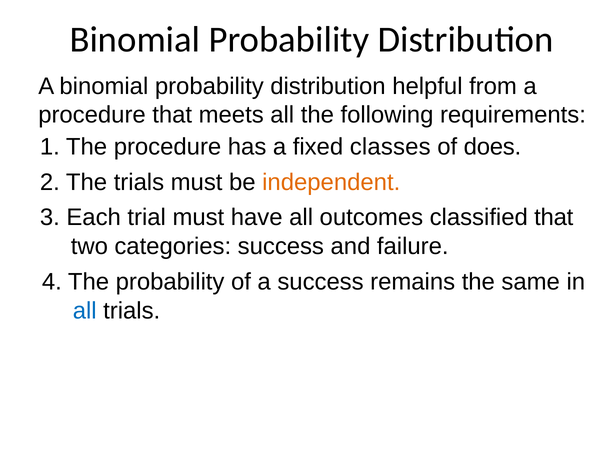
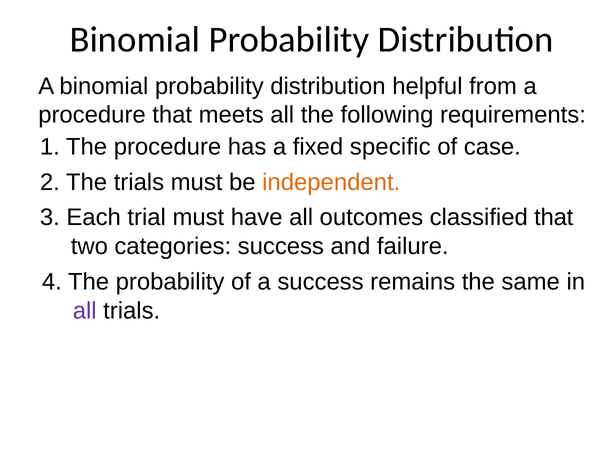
classes: classes -> specific (390, 147)
does: does -> case (492, 147)
all colour: blue -> purple (85, 311)
